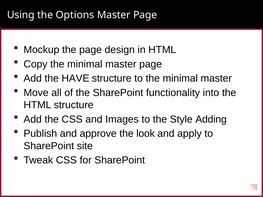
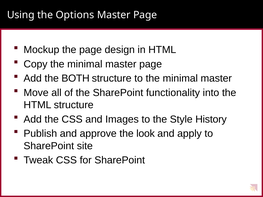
HAVE: HAVE -> BOTH (76, 78)
Adding: Adding -> History (211, 119)
